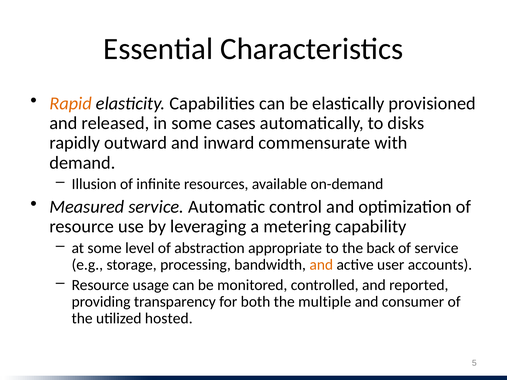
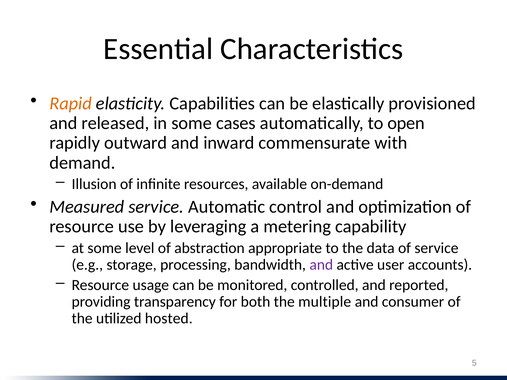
disks: disks -> open (406, 123)
back: back -> data (381, 248)
and colour: orange -> purple (321, 265)
